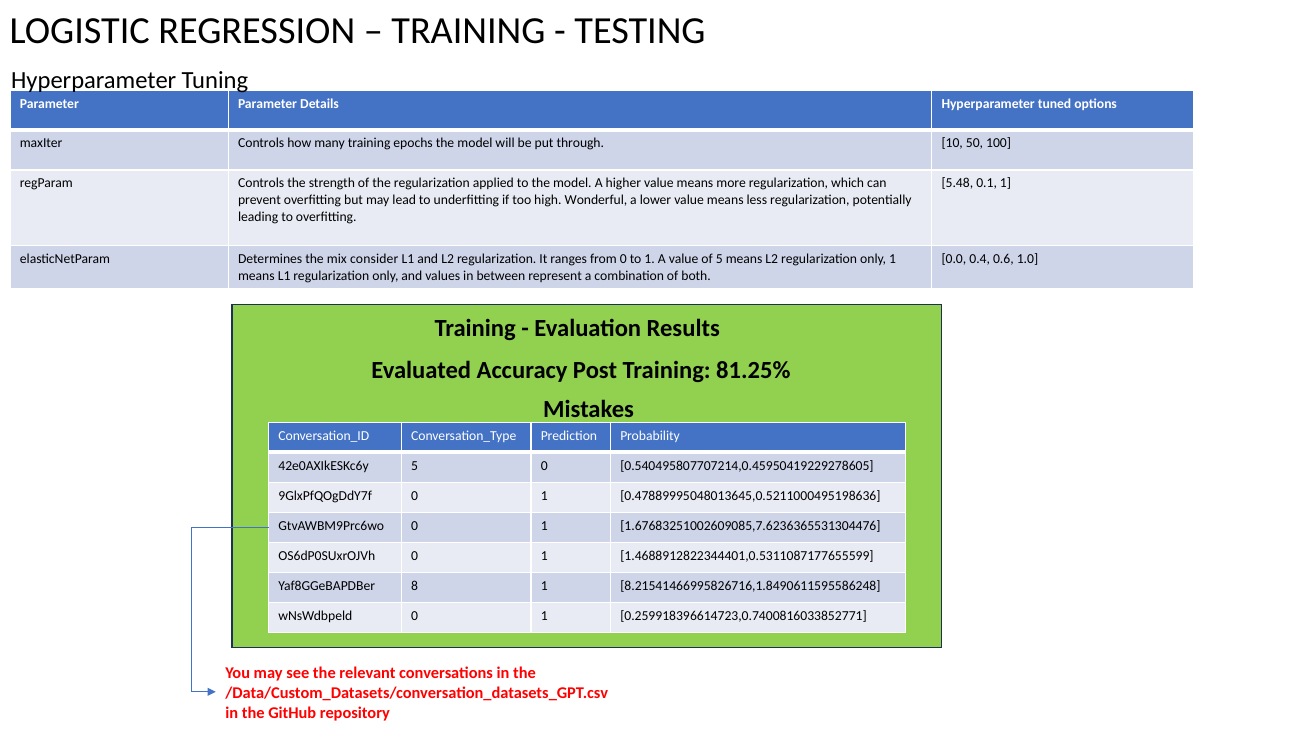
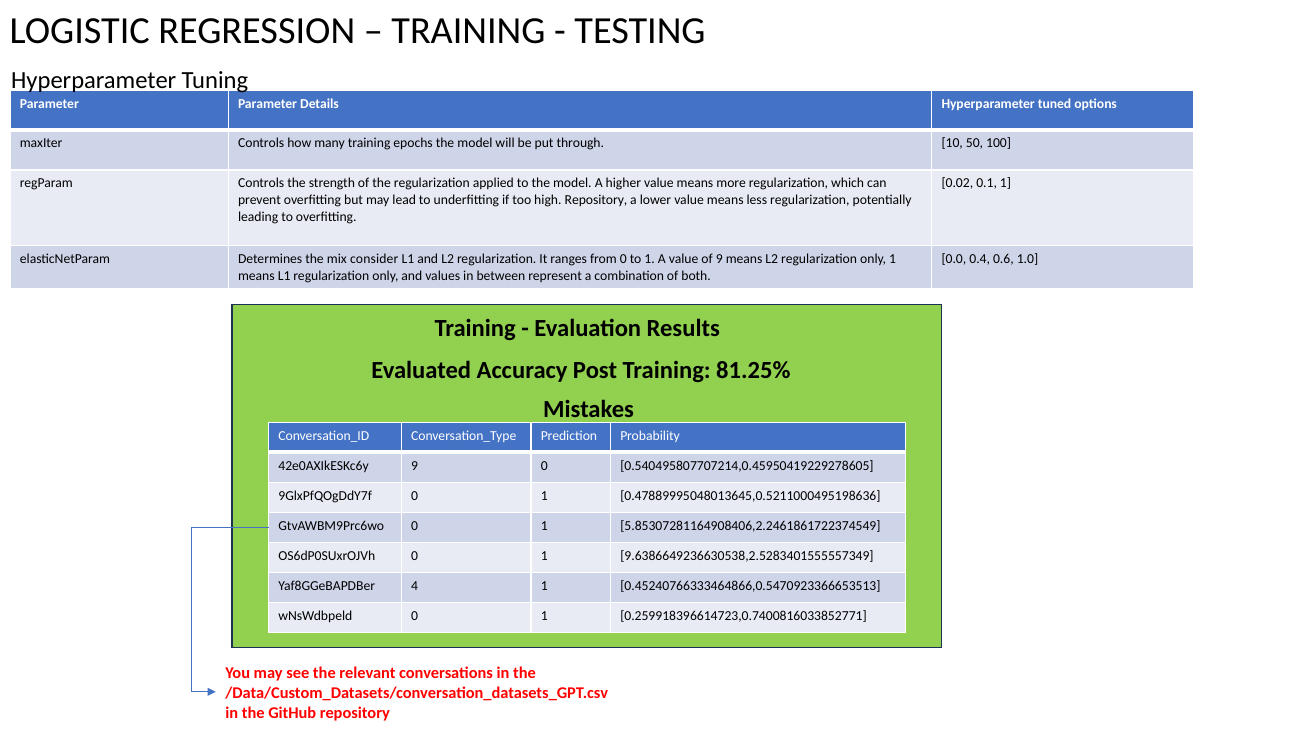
5.48: 5.48 -> 0.02 (957, 183)
high Wonderful: Wonderful -> Repository (596, 200)
of 5: 5 -> 9 (719, 259)
42e0AXIkESKc6y 5: 5 -> 9 (415, 466)
1.67683251002609085,7.6236365531304476: 1.67683251002609085,7.6236365531304476 -> 5.85307281164908406,2.2461861722374549 (750, 526)
1.4688912822344401,0.5311087177655599: 1.4688912822344401,0.5311087177655599 -> 9.6386649236630538,2.5283401555557349 (747, 556)
8: 8 -> 4 (415, 586)
8.21541466995826716,1.8490611595586248: 8.21541466995826716,1.8490611595586248 -> 0.45240766333464866,0.5470923366653513 (750, 586)
